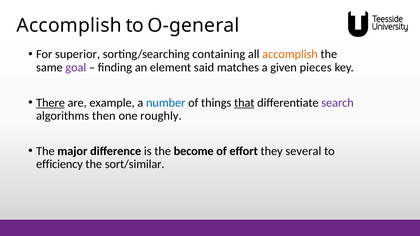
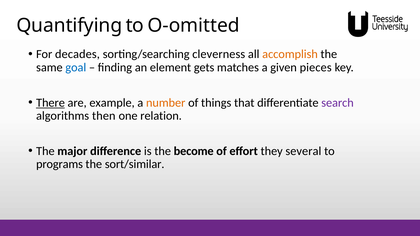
Accomplish: Accomplish -> Quantifying (69, 25)
O-general: O-general -> O-omitted (194, 25)
superior: superior -> decades (77, 54)
containing: containing -> cleverness (219, 54)
goal colour: purple -> blue (76, 68)
said: said -> gets (204, 68)
number colour: blue -> orange (166, 103)
that underline: present -> none (244, 103)
roughly: roughly -> relation (161, 116)
efficiency: efficiency -> programs (60, 164)
